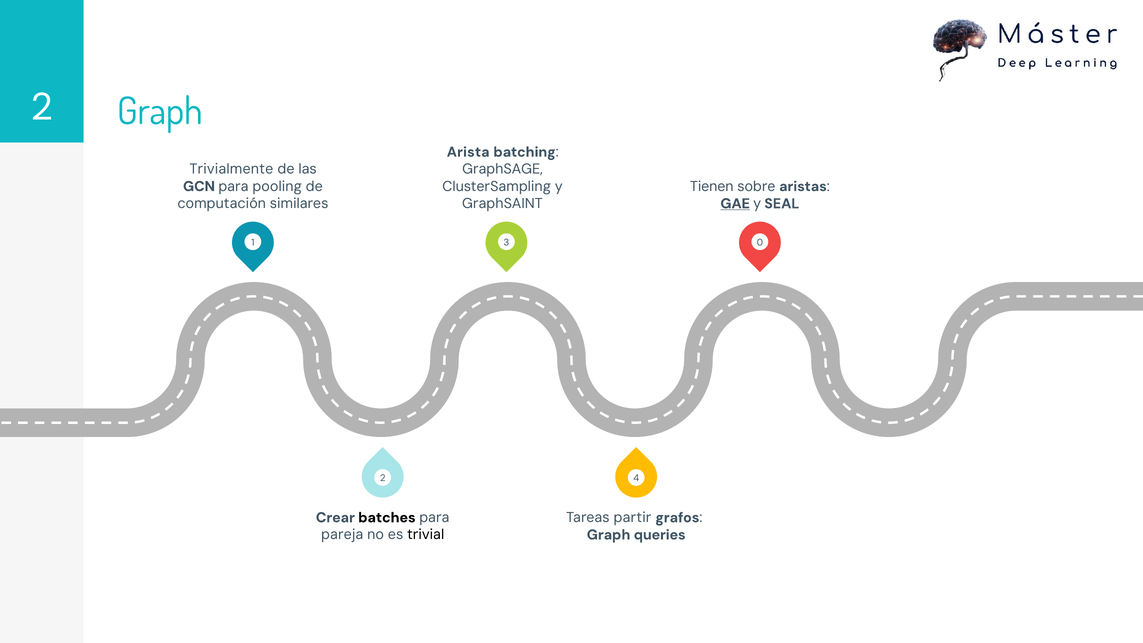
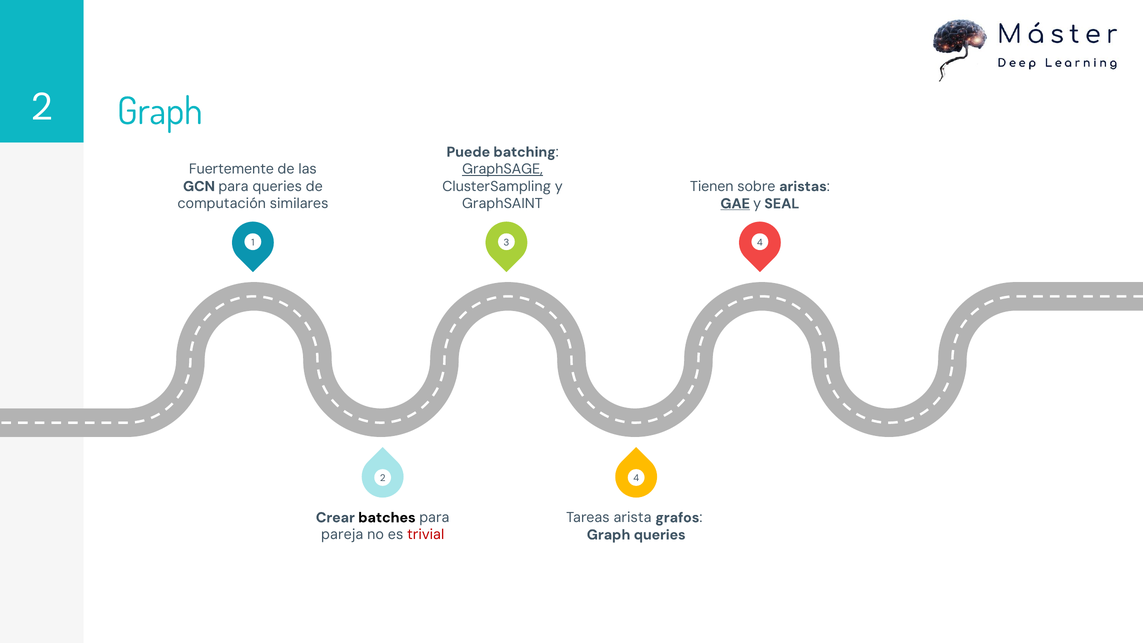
Arista: Arista -> Puede (468, 152)
Trivialmente: Trivialmente -> Fuertemente (231, 169)
GraphSAGE underline: none -> present (503, 169)
para pooling: pooling -> queries (277, 186)
3 0: 0 -> 4 (760, 242)
partir: partir -> arista (633, 518)
trivial colour: black -> red (426, 535)
